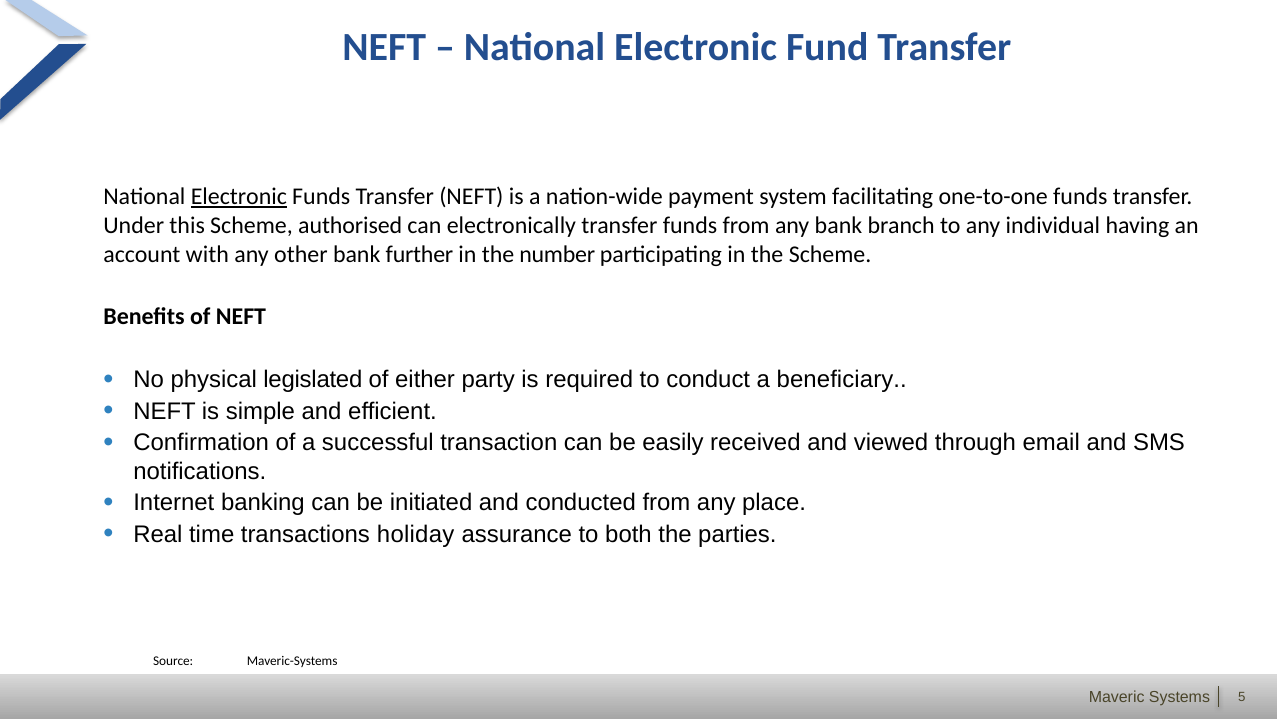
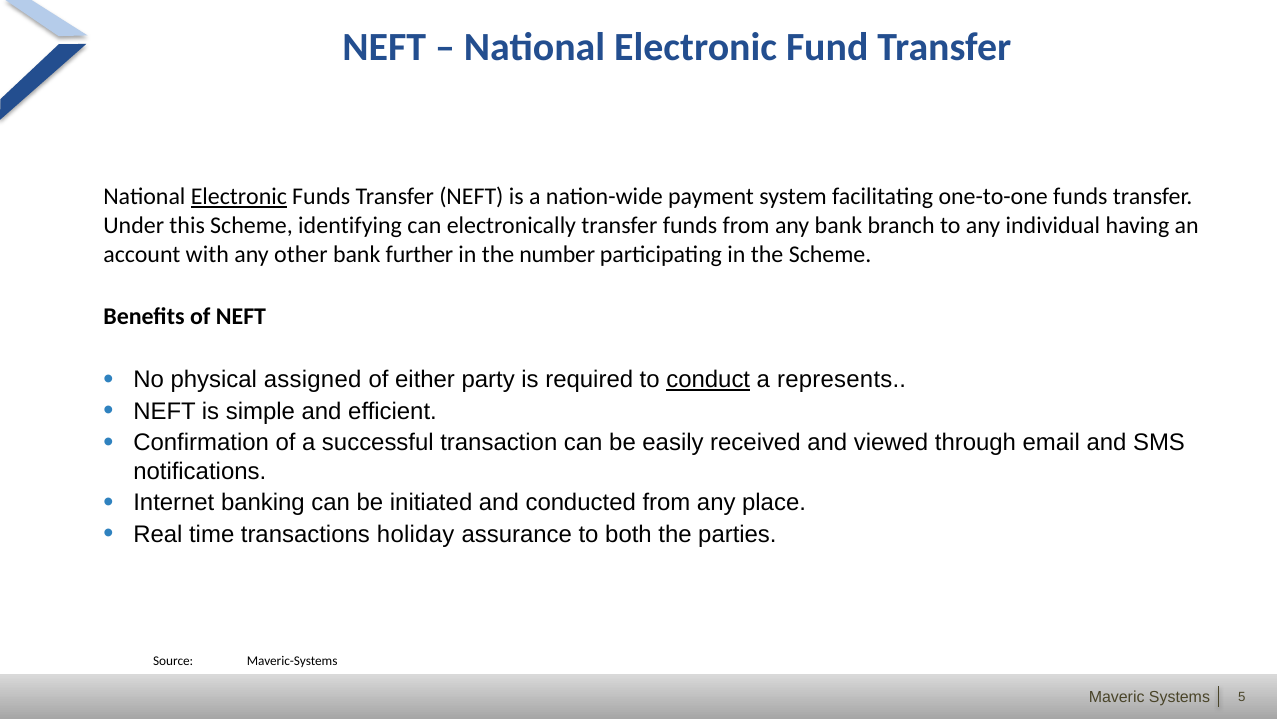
authorised: authorised -> identifying (350, 225)
legislated: legislated -> assigned (313, 379)
conduct underline: none -> present (708, 379)
beneficiary: beneficiary -> represents (842, 379)
